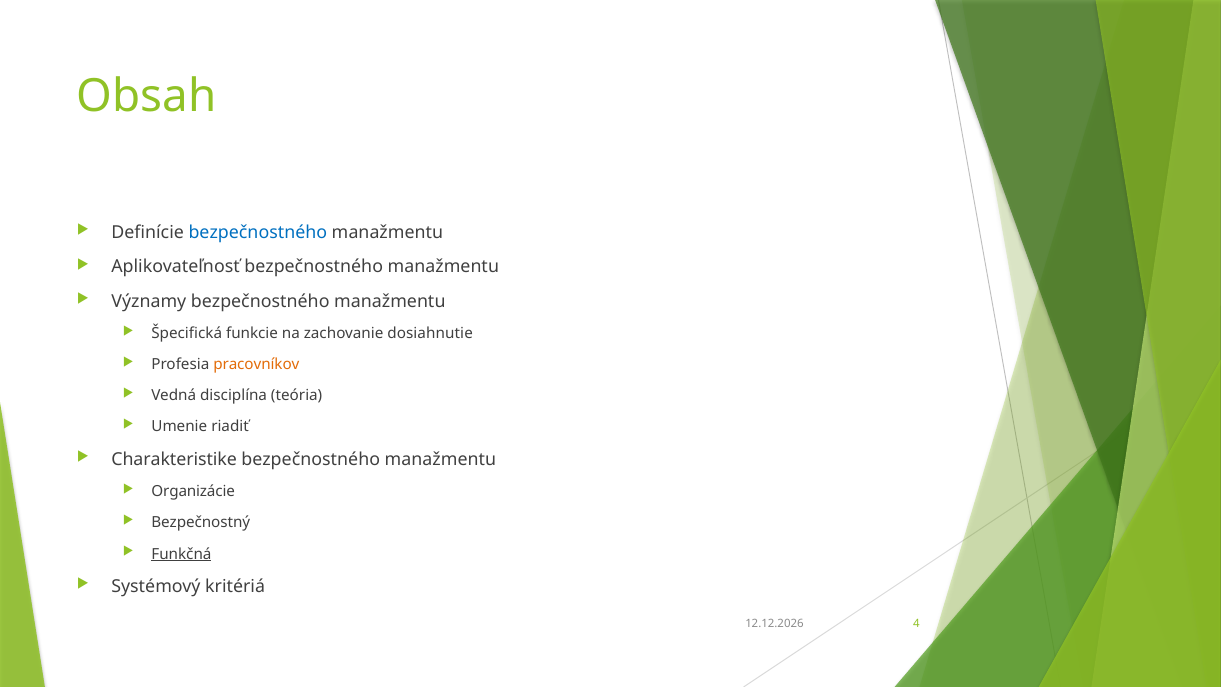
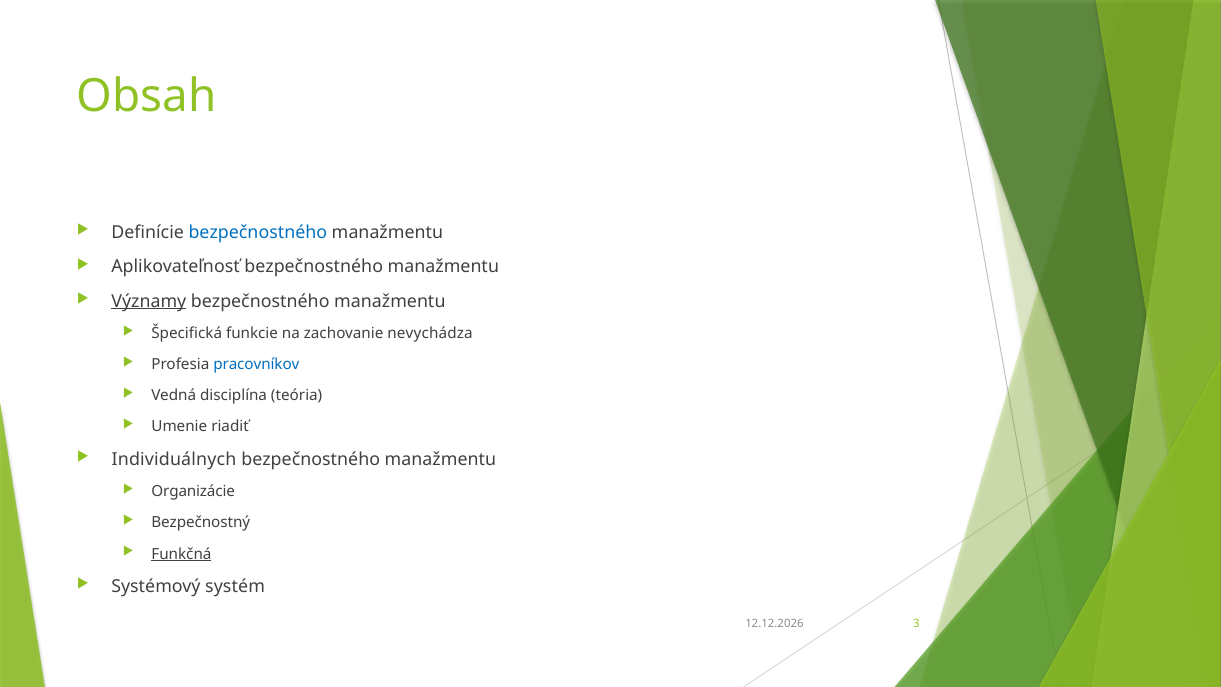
Významy underline: none -> present (149, 301)
dosiahnutie: dosiahnutie -> nevychádza (430, 334)
pracovníkov colour: orange -> blue (256, 365)
Charakteristike: Charakteristike -> Individuálnych (174, 459)
kritériá: kritériá -> systém (235, 587)
4: 4 -> 3 (916, 623)
